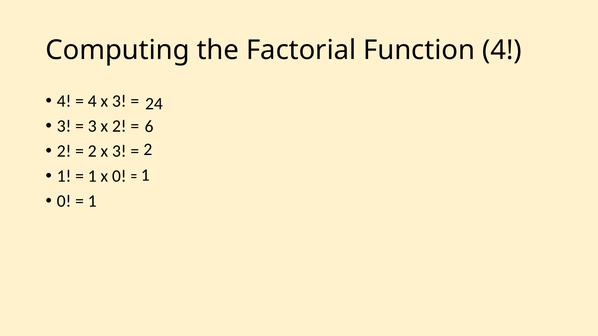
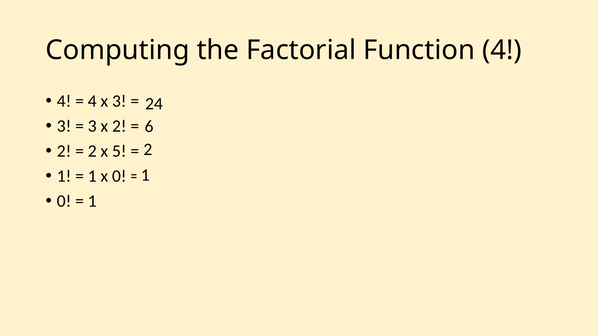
2 x 3: 3 -> 5 (119, 151)
